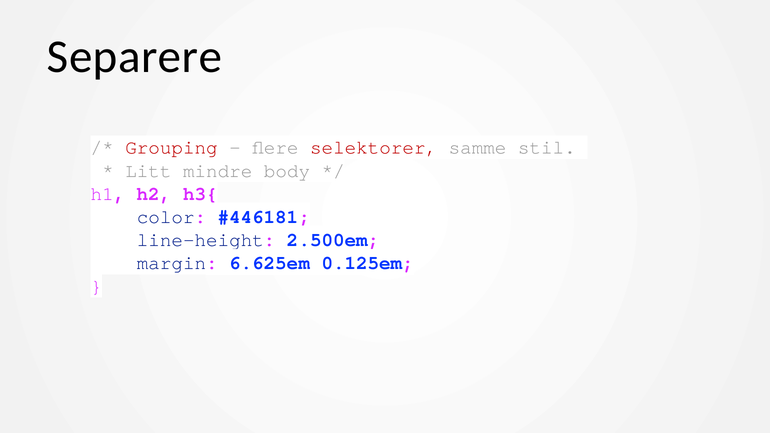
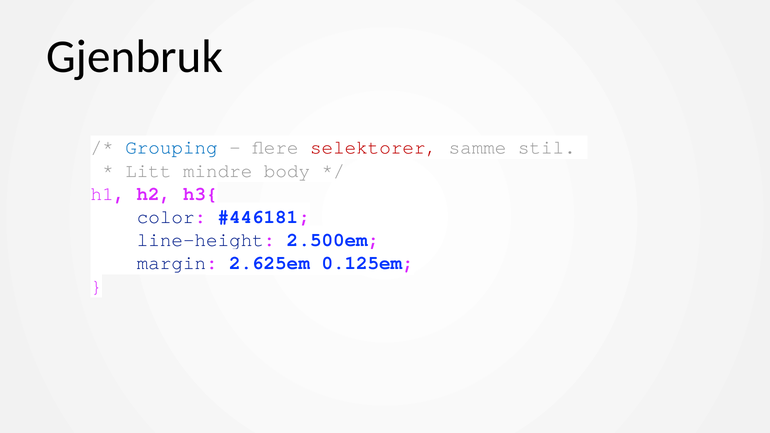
Separere: Separere -> Gjenbruk (135, 57)
Grouping colour: red -> blue (171, 148)
6.625em: 6.625em -> 2.625em (270, 263)
